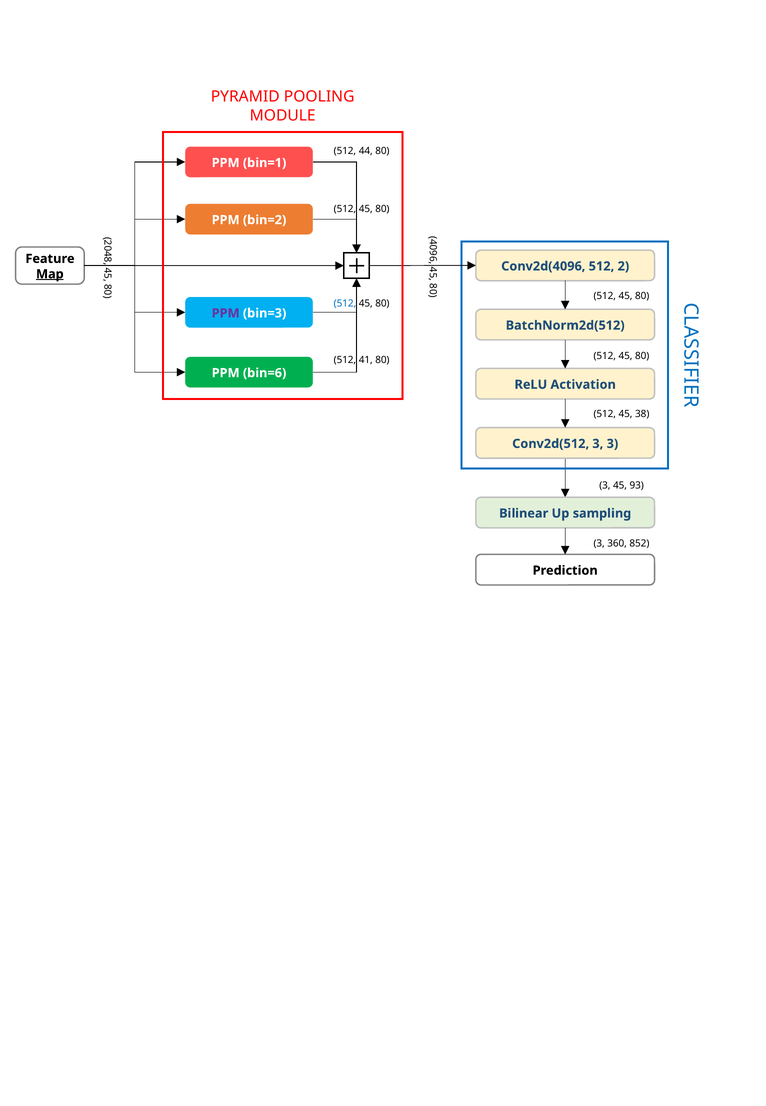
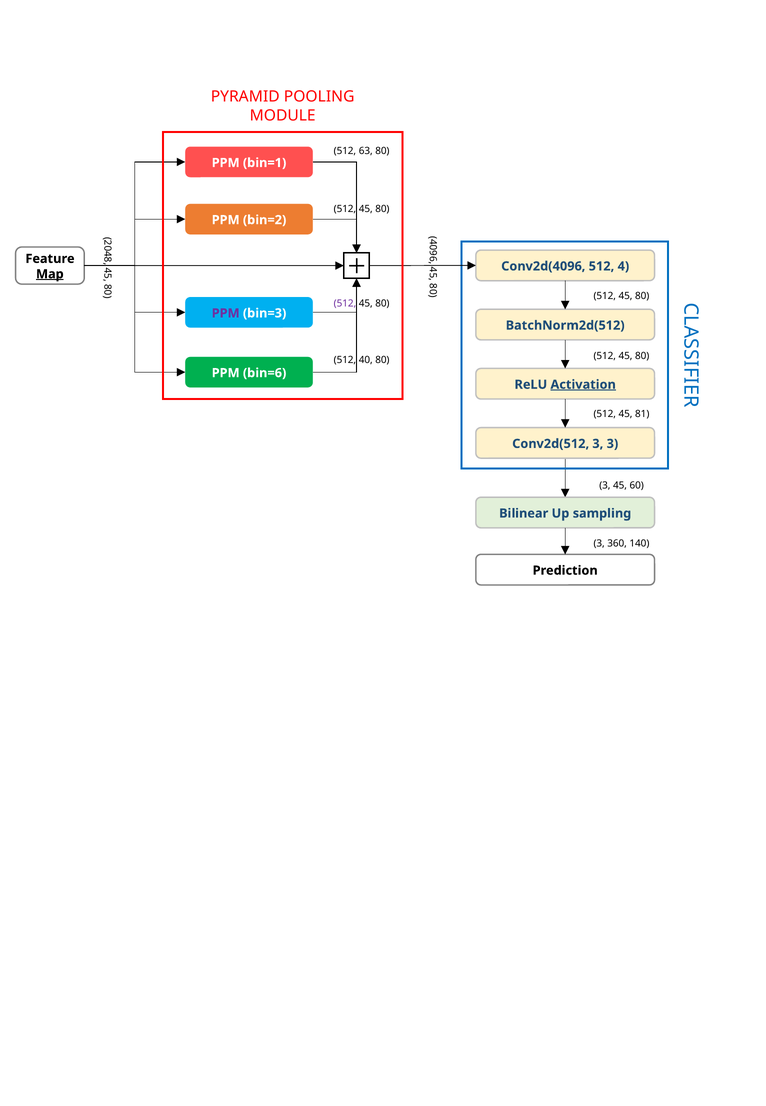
44: 44 -> 63 (366, 151)
512 2: 2 -> 4 (623, 266)
512 colour: blue -> purple (345, 304)
41: 41 -> 40 (366, 360)
Activation underline: none -> present (583, 385)
38: 38 -> 81 (642, 414)
93: 93 -> 60 (637, 486)
852: 852 -> 140 (639, 544)
